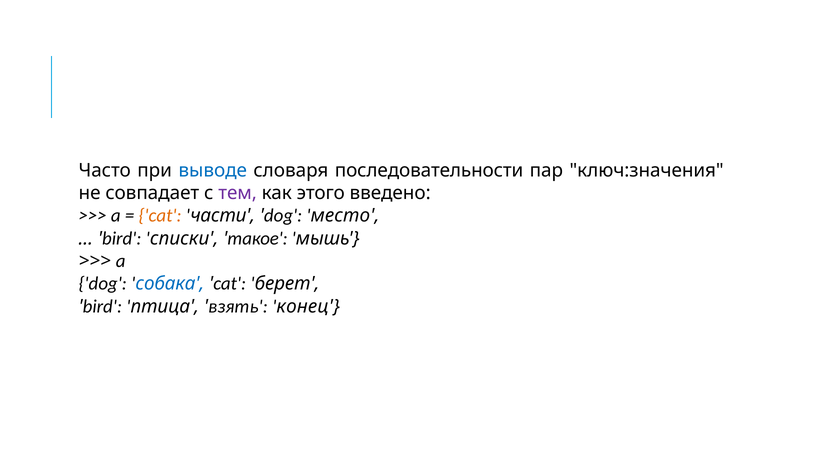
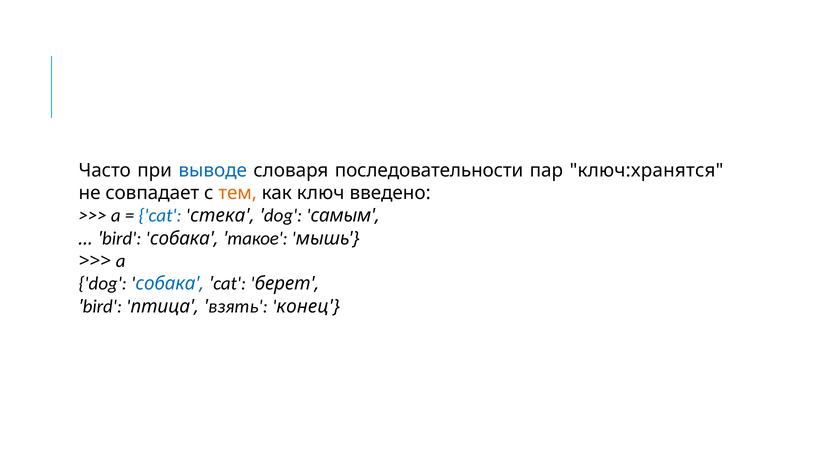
ключ:значения: ключ:значения -> ключ:хранятся (647, 170)
тем colour: purple -> orange (238, 193)
этого: этого -> ключ (321, 193)
cat colour: orange -> blue (160, 216)
части: части -> стека (222, 216)
место: место -> самым (345, 216)
списки: списки -> собака (184, 238)
